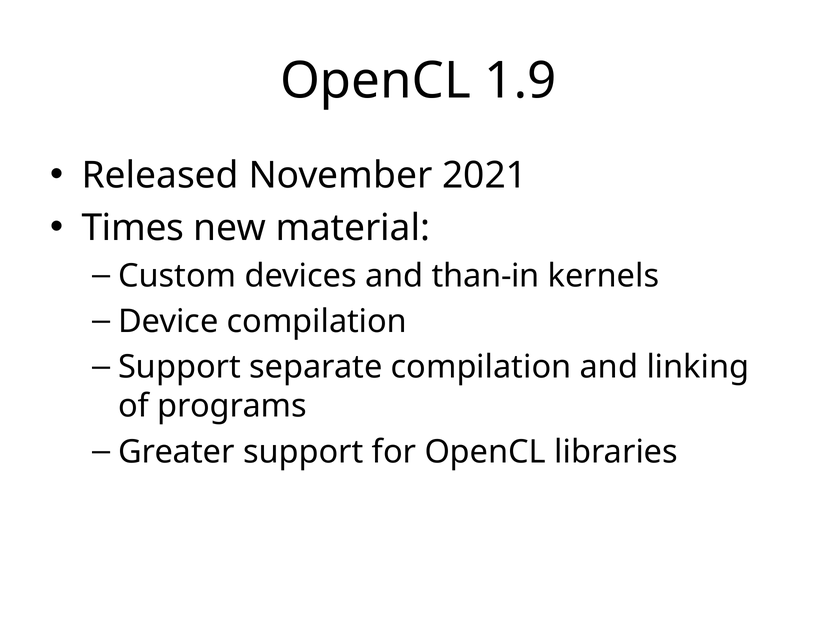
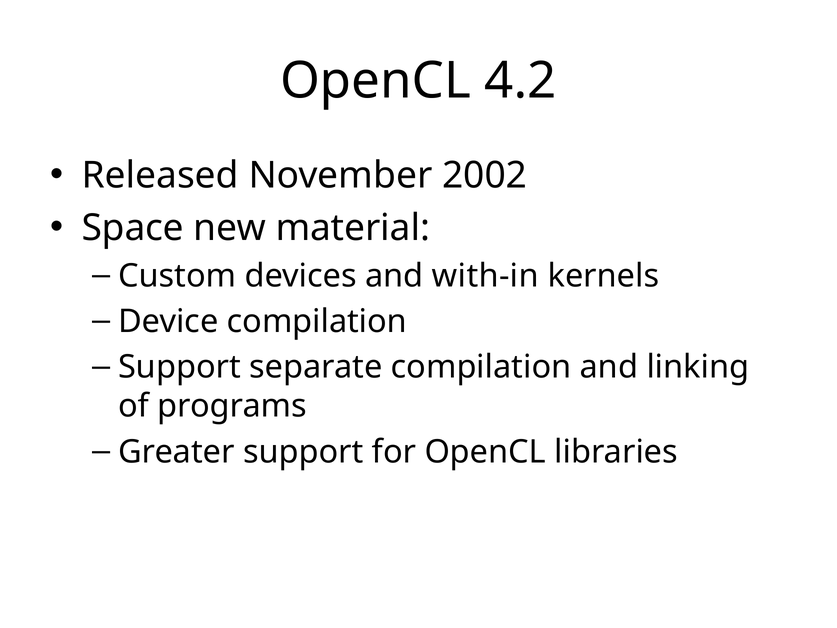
1.9: 1.9 -> 4.2 (520, 81)
2021: 2021 -> 2002 (485, 176)
Times: Times -> Space (133, 228)
than-in: than-in -> with-in (485, 276)
